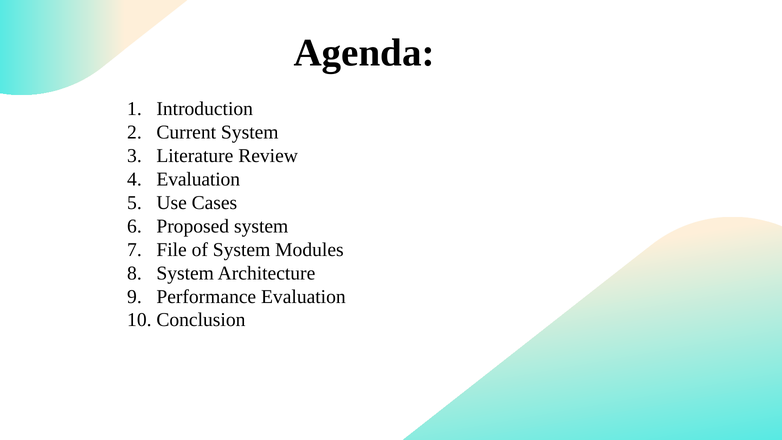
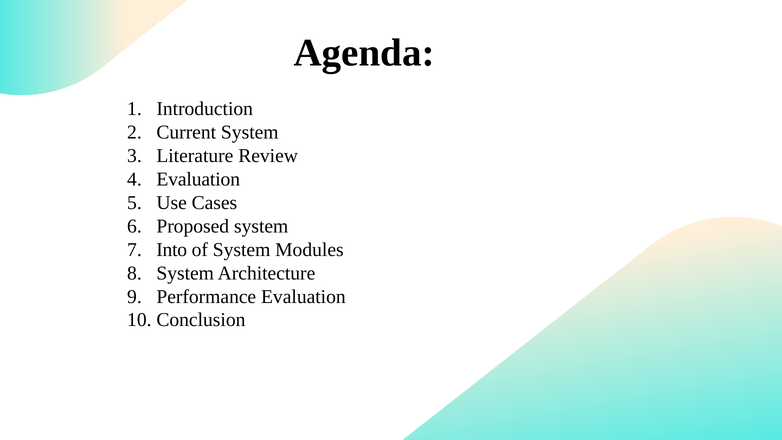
File: File -> Into (172, 250)
